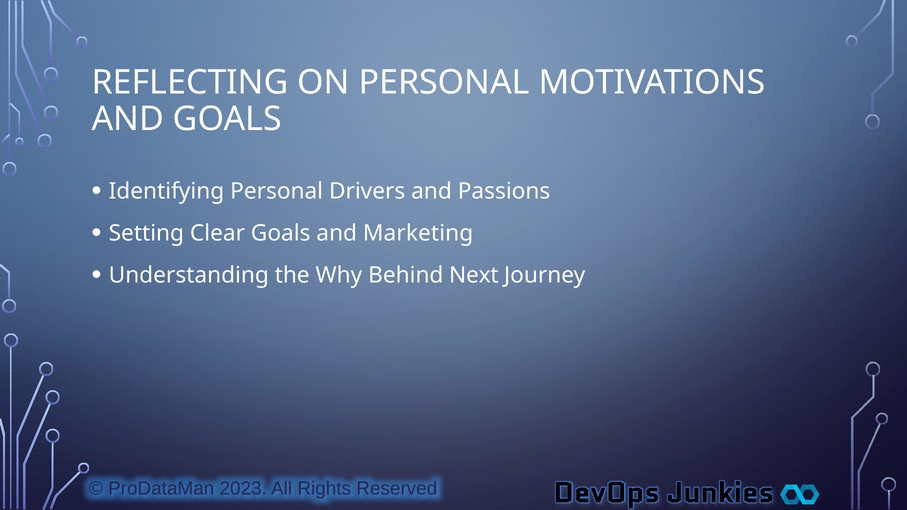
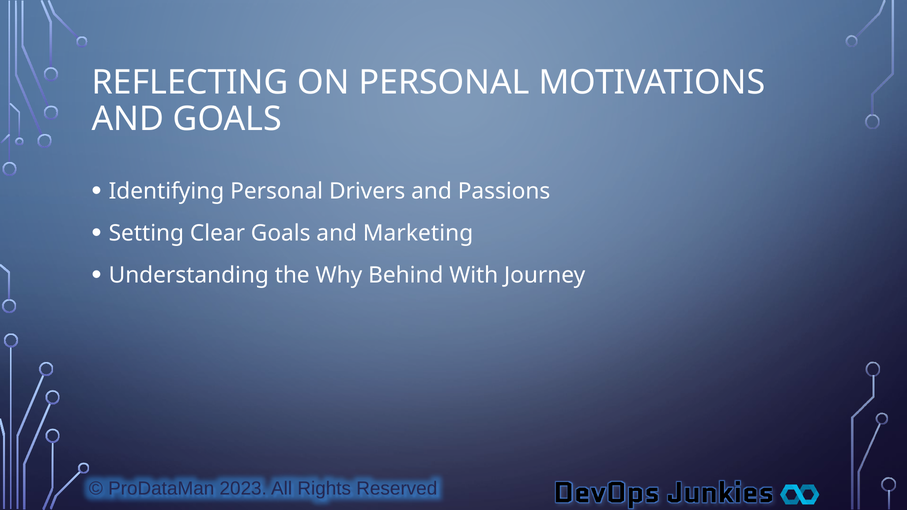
Next: Next -> With (474, 276)
